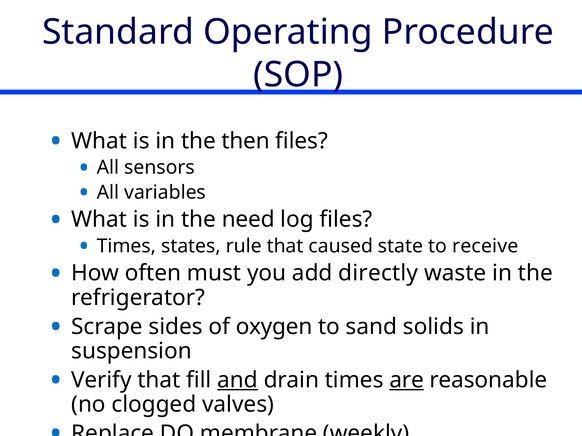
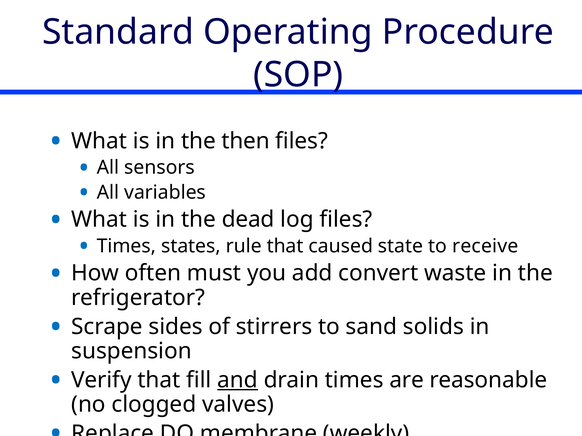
need: need -> dead (248, 220)
directly: directly -> convert (378, 274)
oxygen: oxygen -> stirrers (274, 327)
are underline: present -> none (407, 380)
